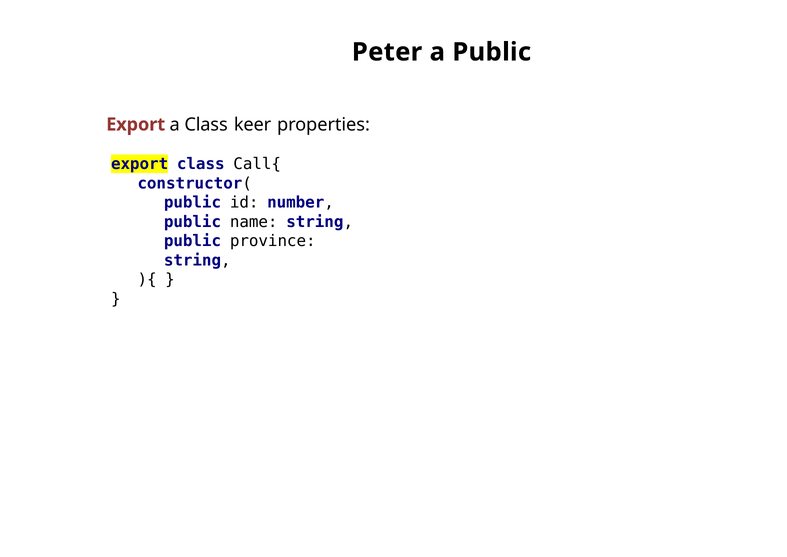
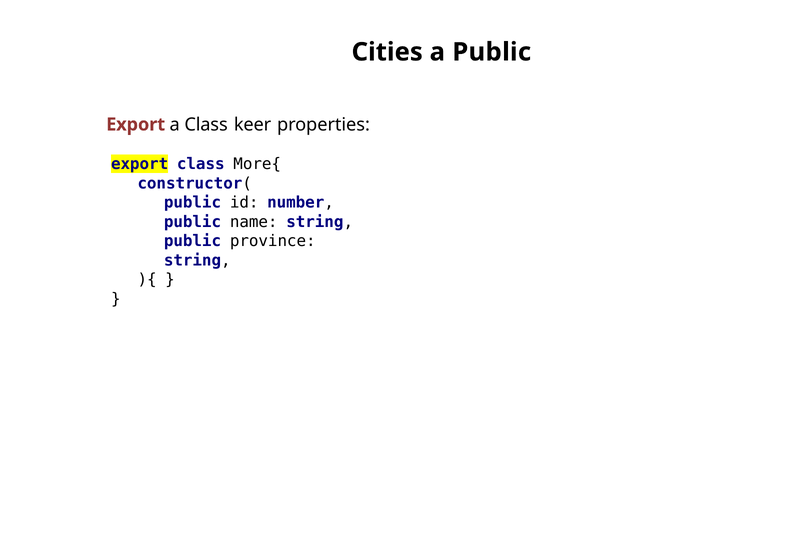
Peter: Peter -> Cities (387, 52)
Call{: Call{ -> More{ (257, 164)
